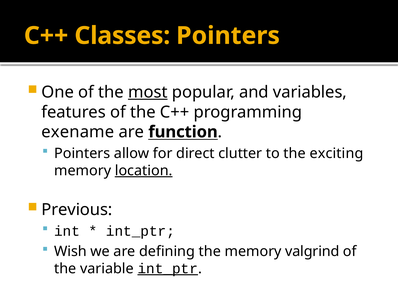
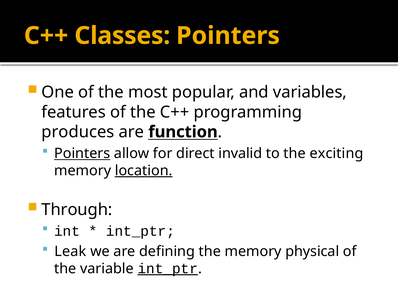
most underline: present -> none (148, 92)
exename: exename -> produces (78, 132)
Pointers underline: none -> present (82, 154)
clutter: clutter -> invalid (240, 154)
Previous: Previous -> Through (77, 210)
Wish: Wish -> Leak (70, 252)
valgrind: valgrind -> physical (312, 252)
